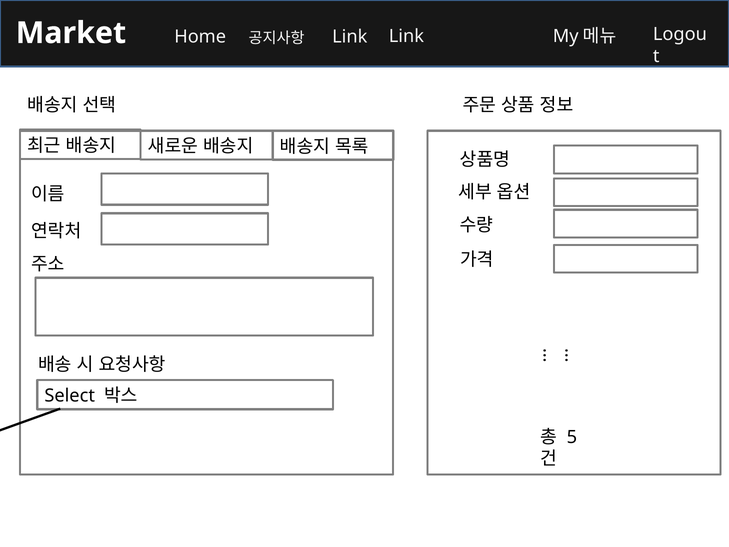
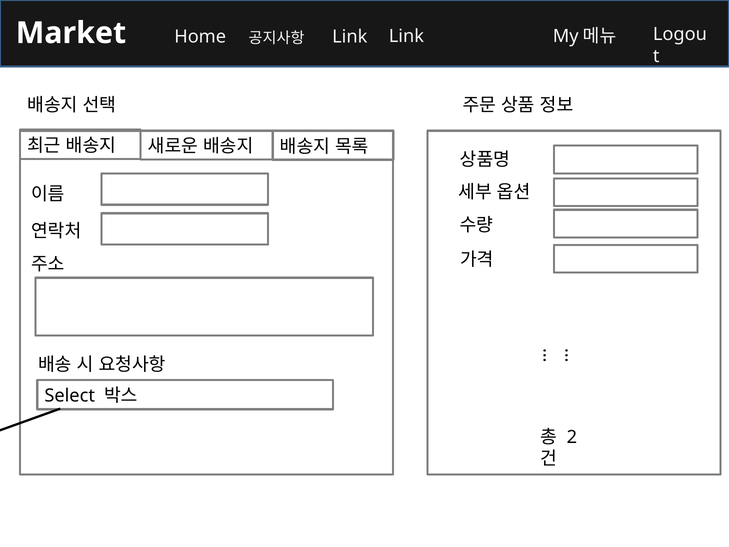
5: 5 -> 2 (572, 437)
